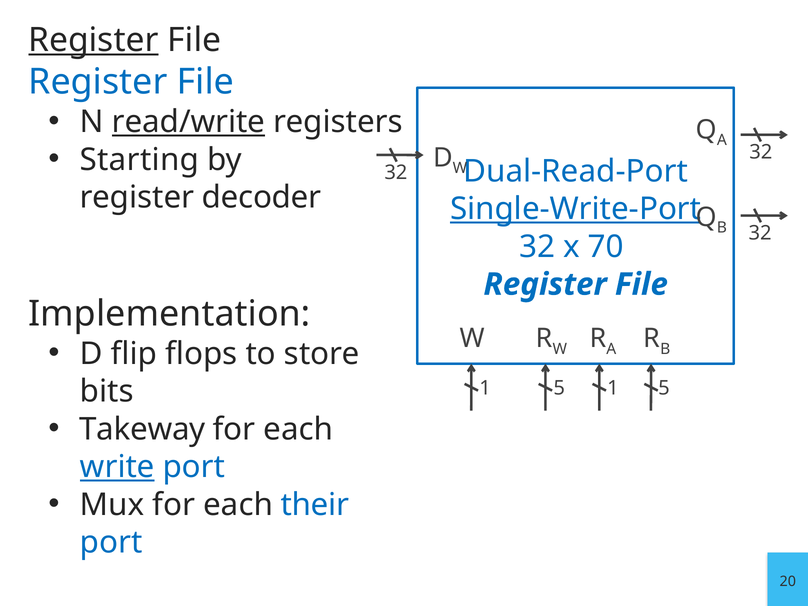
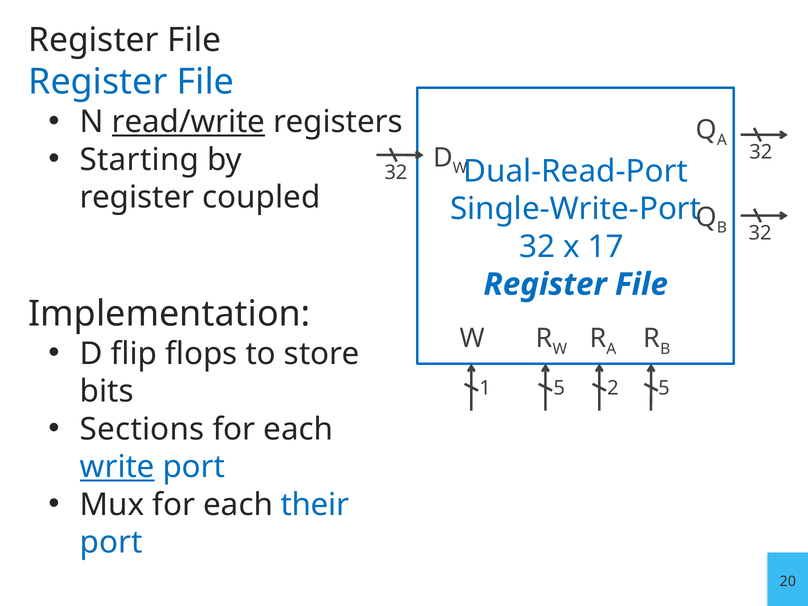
Register underline: present -> none (93, 40)
decoder: decoder -> coupled (261, 198)
Single-Write-Port underline: present -> none (576, 209)
70: 70 -> 17 (606, 247)
5 1: 1 -> 2 (613, 388)
Takeway: Takeway -> Sections (142, 429)
